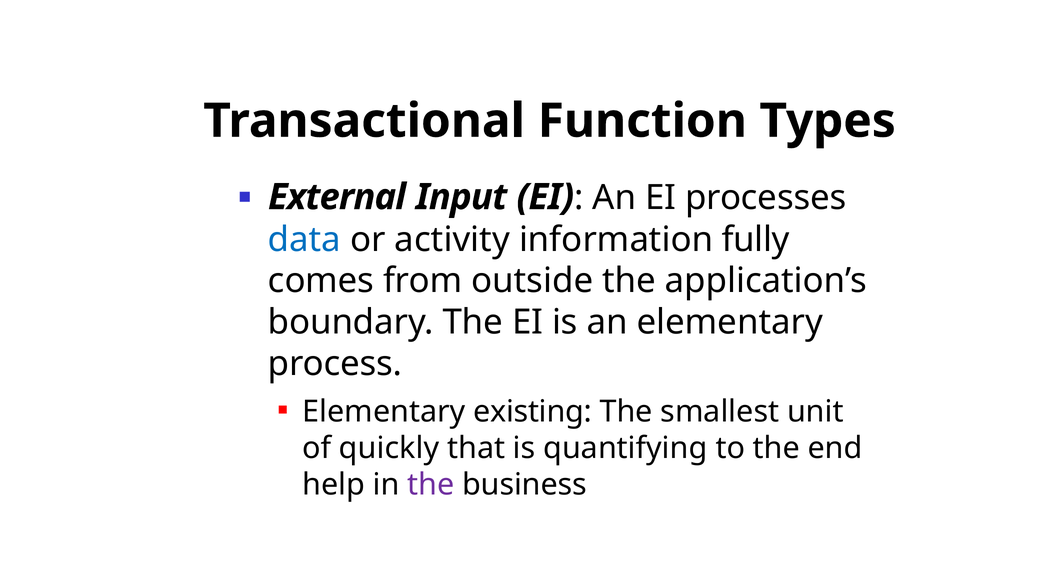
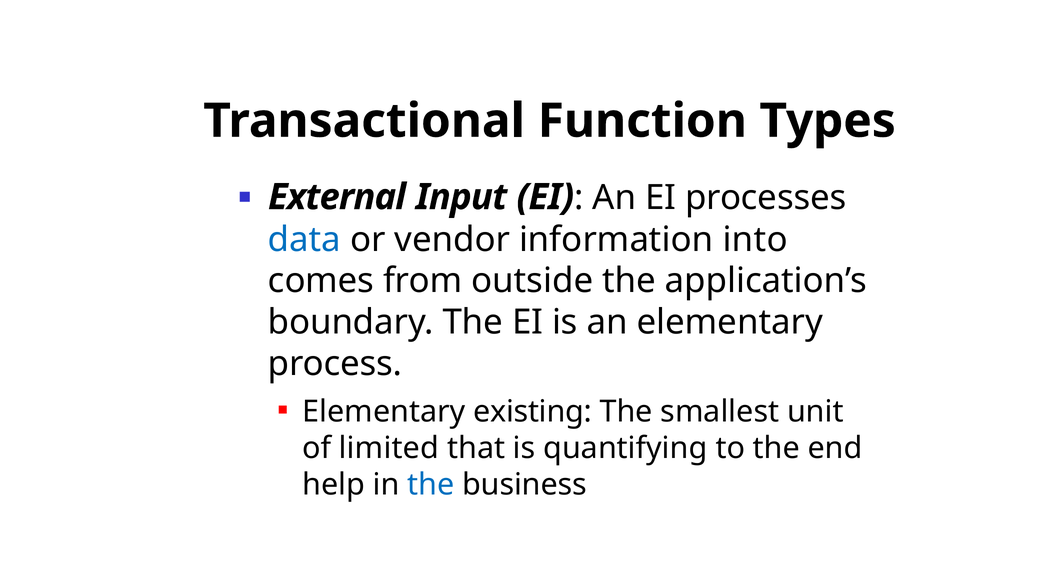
activity: activity -> vendor (452, 240)
fully: fully -> into (755, 240)
quickly: quickly -> limited (389, 448)
the colour: purple -> blue (431, 485)
